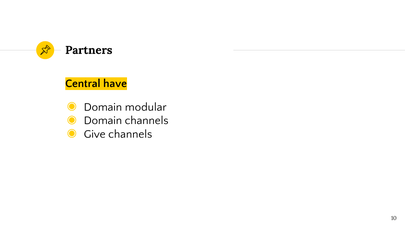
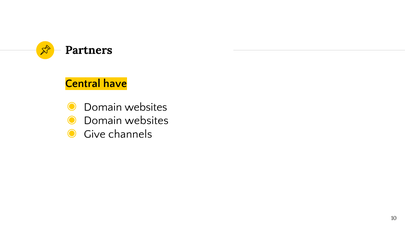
modular: modular -> websites (146, 107)
channels: channels -> websites (147, 121)
